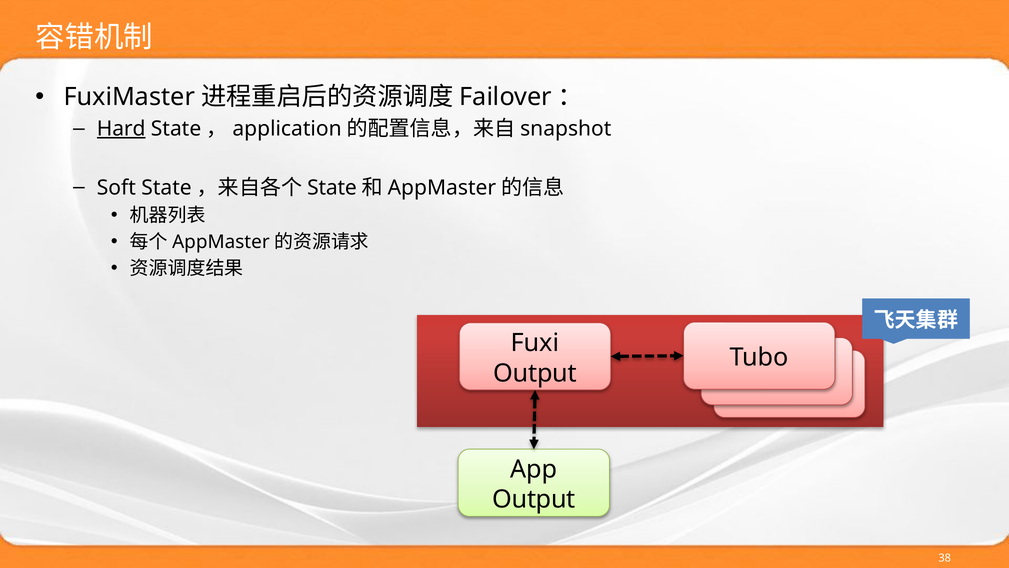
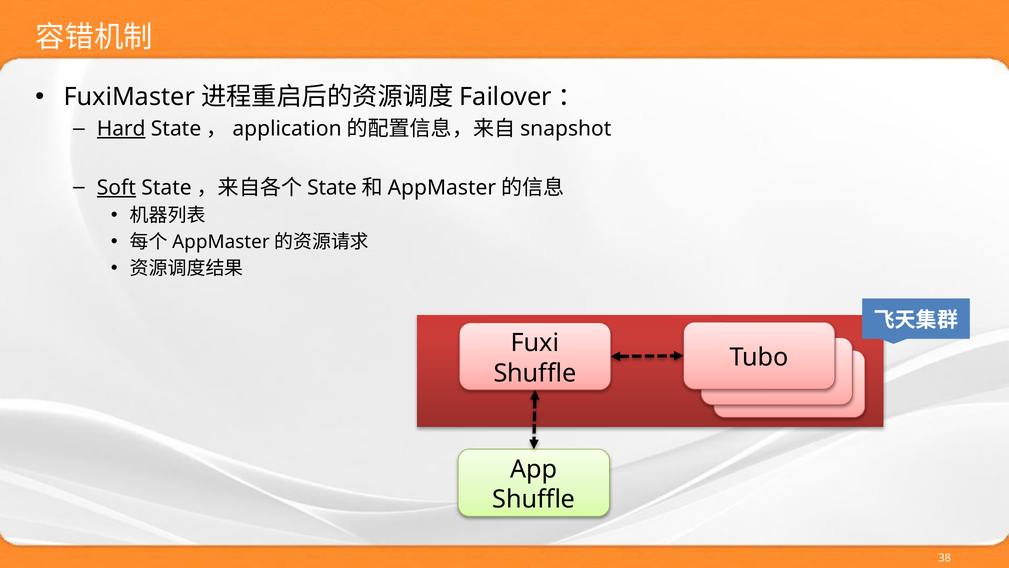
Soft underline: none -> present (116, 188)
Output: Output -> Shuffle (535, 373)
Output: Output -> Shuffle (534, 499)
